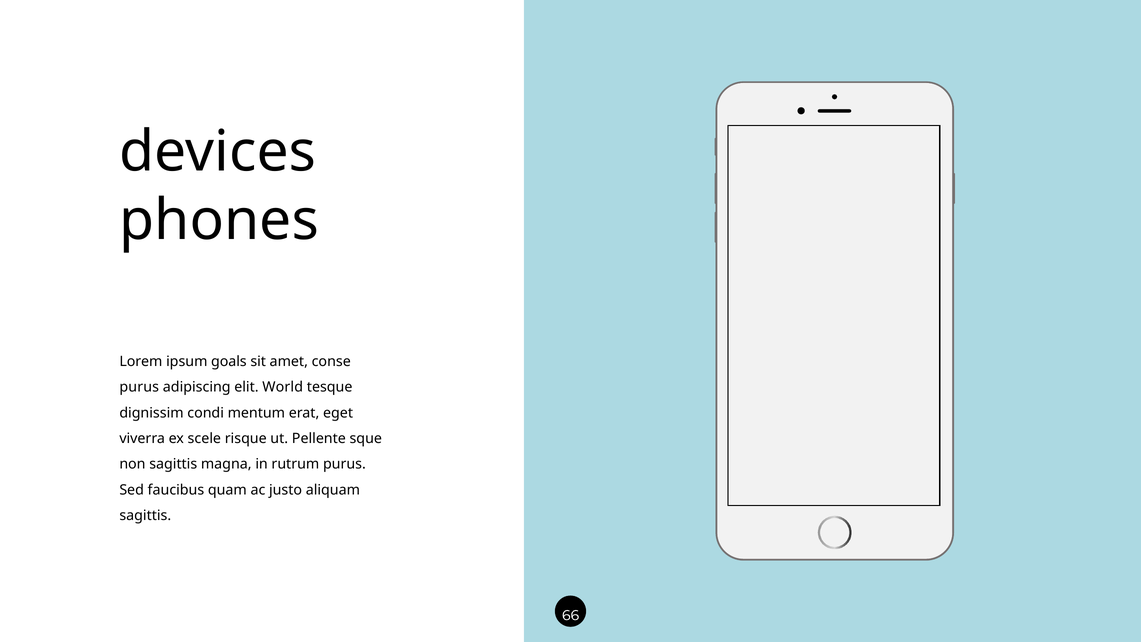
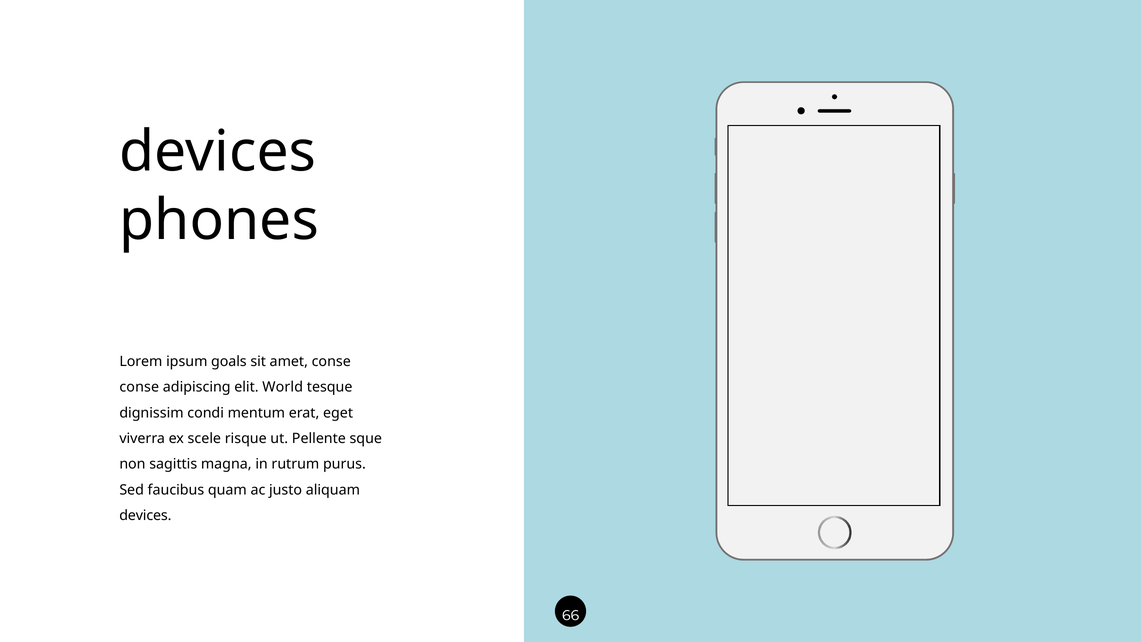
purus: purus -> conse (139, 387)
sagittis: sagittis -> devices (145, 515)
